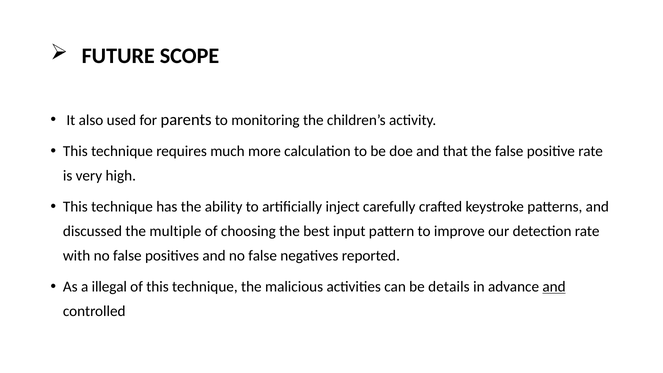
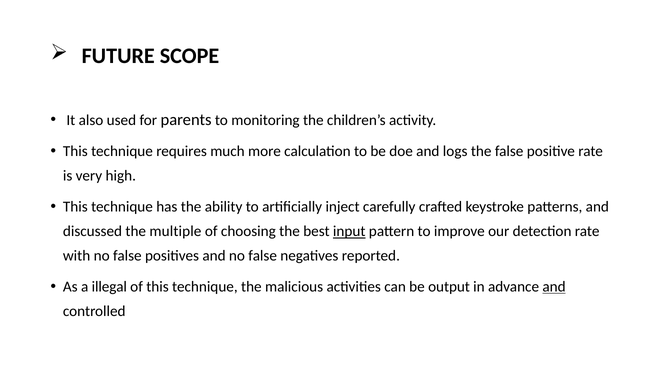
that: that -> logs (455, 151)
input underline: none -> present (349, 231)
details: details -> output (449, 287)
